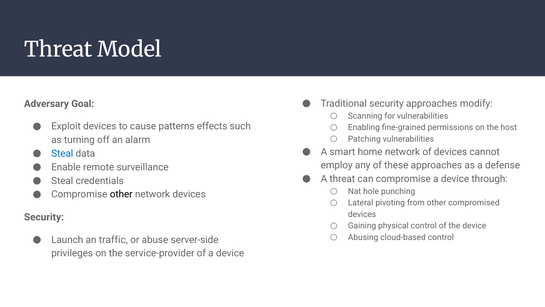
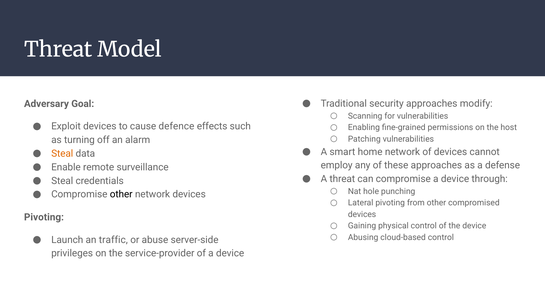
patterns: patterns -> defence (176, 126)
Steal colour: blue -> orange (62, 153)
Security: Security -> Pivoting (44, 217)
